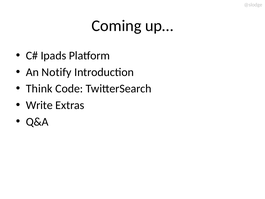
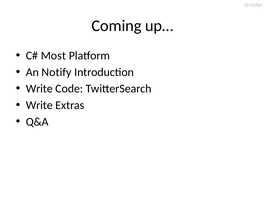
Ipads: Ipads -> Most (53, 56)
Think: Think -> Write (39, 89)
